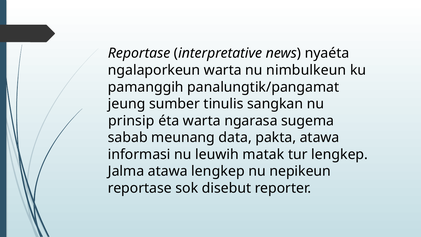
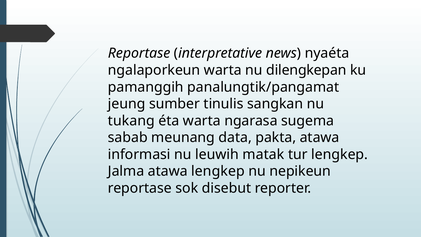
nimbulkeun: nimbulkeun -> dilengkepan (306, 70)
prinsip: prinsip -> tukang (131, 121)
